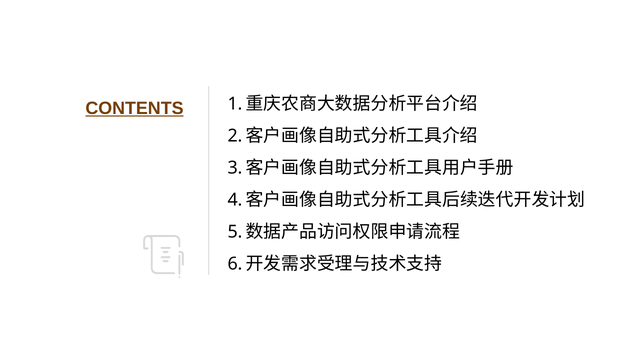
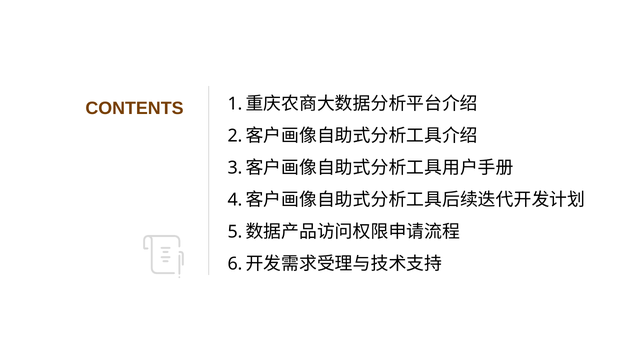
CONTENTS underline: present -> none (134, 108)
